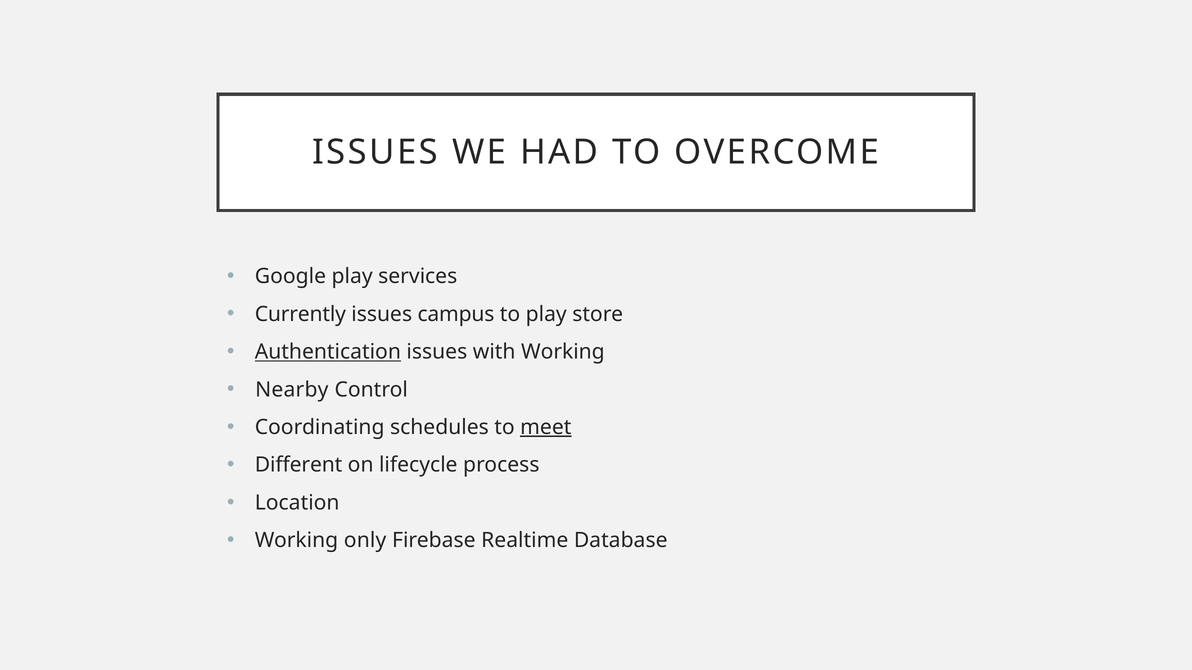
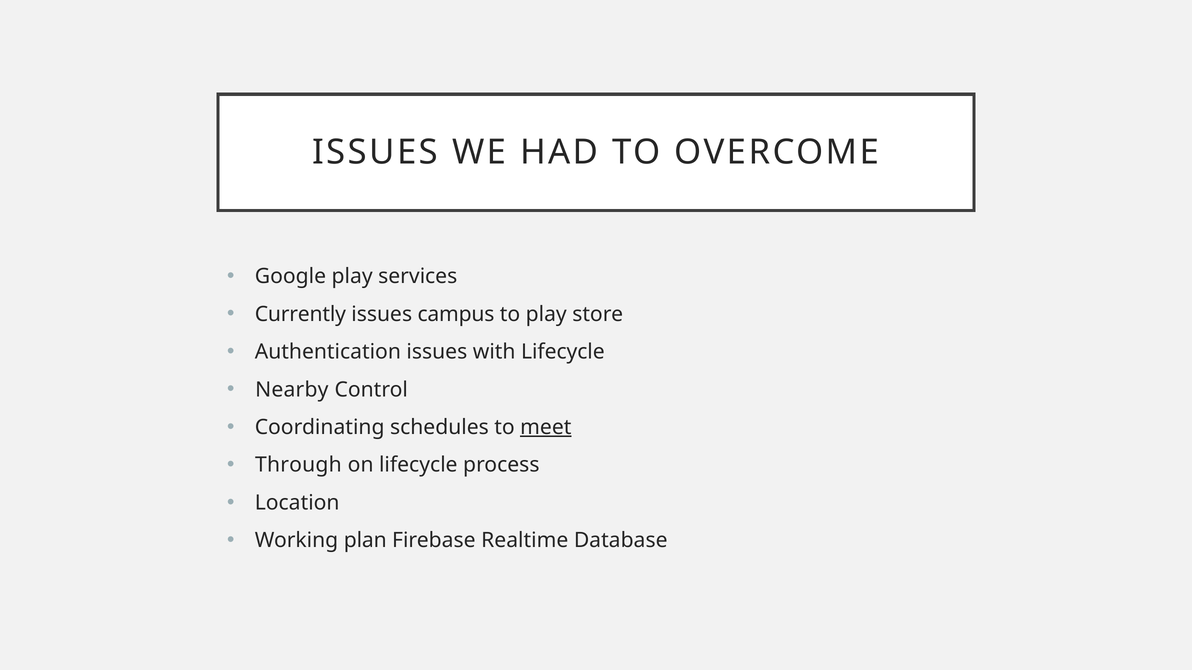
Authentication underline: present -> none (328, 352)
with Working: Working -> Lifecycle (563, 352)
Different: Different -> Through (298, 465)
only: only -> plan (365, 541)
